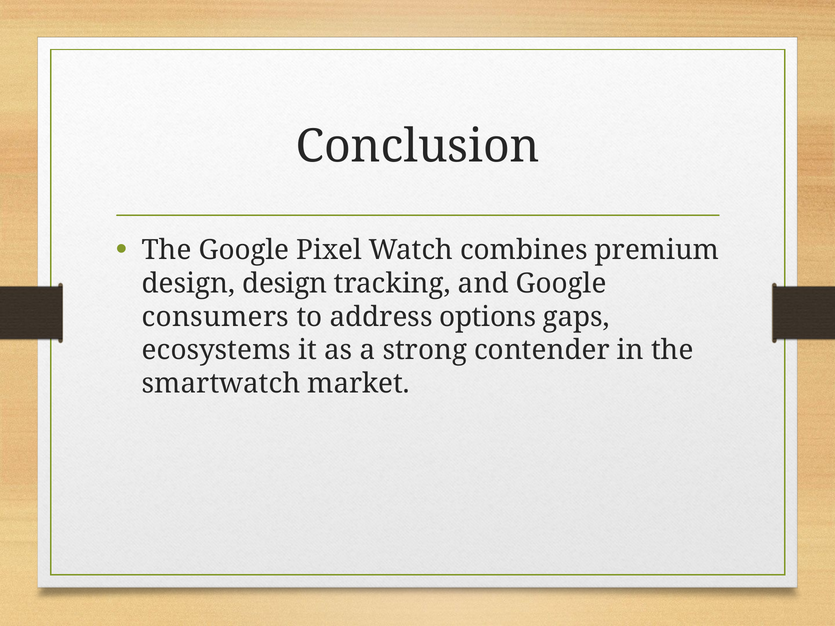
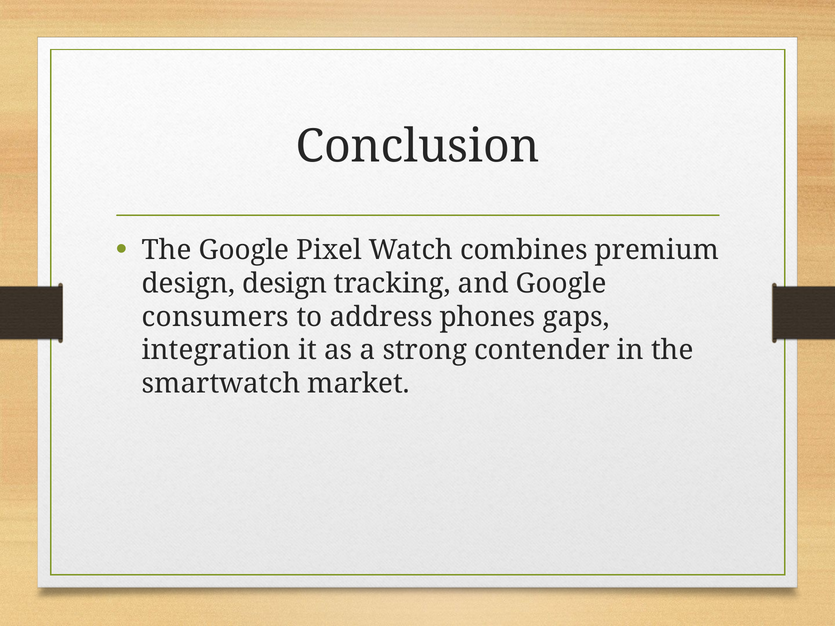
options: options -> phones (488, 317)
ecosystems: ecosystems -> integration (216, 350)
